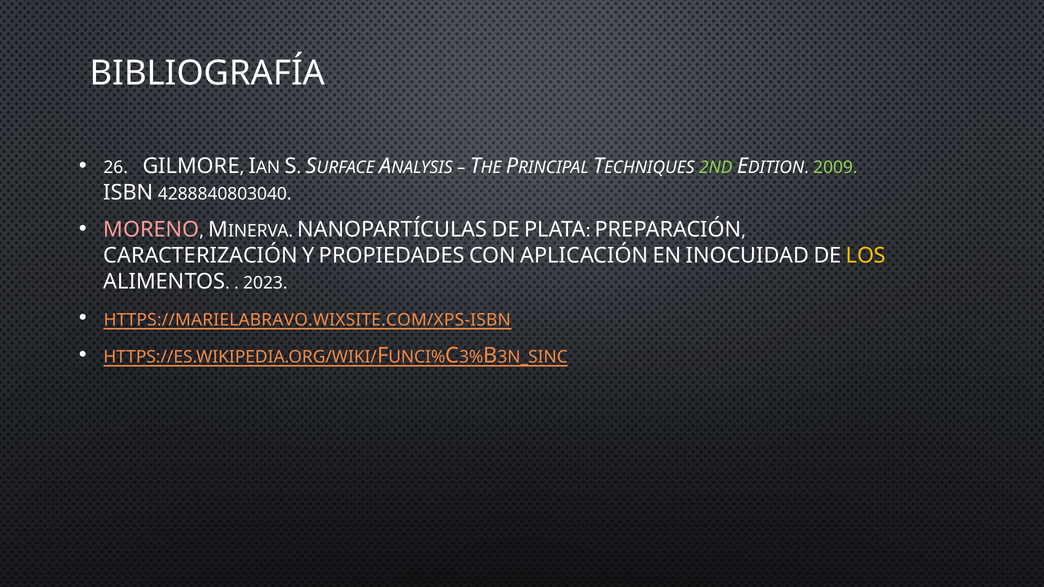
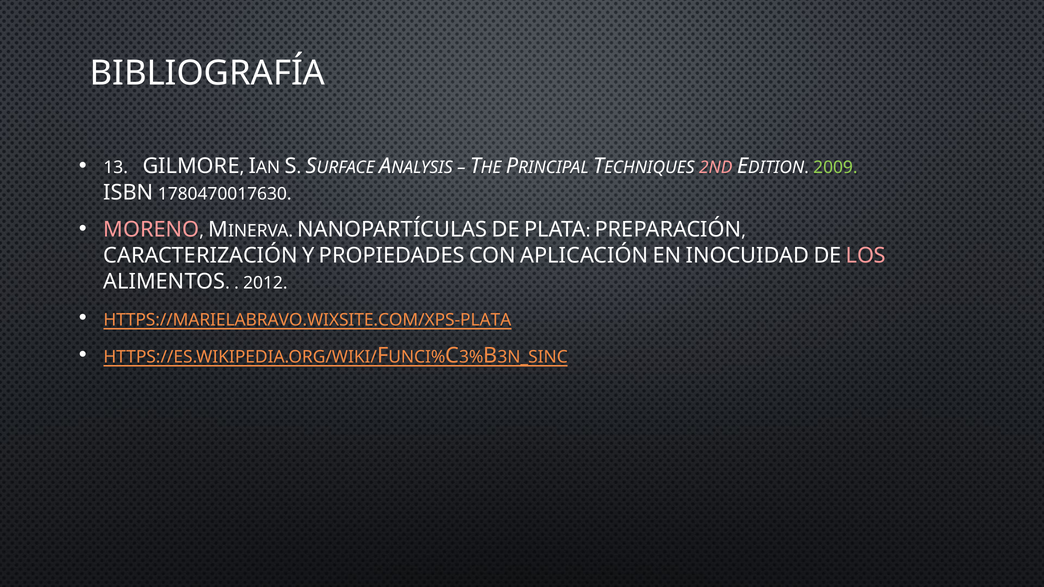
26: 26 -> 13 (116, 168)
2ND colour: light green -> pink (716, 168)
4288840803040: 4288840803040 -> 1780470017630 (225, 194)
LOS colour: yellow -> pink (866, 256)
2023: 2023 -> 2012 (265, 283)
HTTPS://MARIELABRAVO.WIXSITE.COM/XPS-ISBN: HTTPS://MARIELABRAVO.WIXSITE.COM/XPS-ISBN -> HTTPS://MARIELABRAVO.WIXSITE.COM/XPS-PLATA (307, 320)
